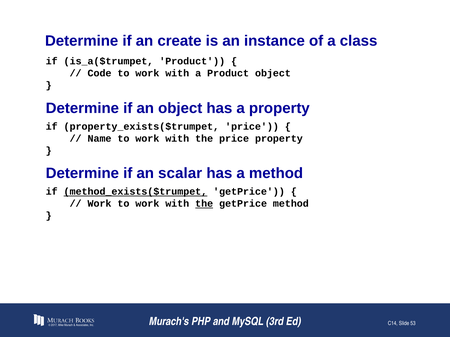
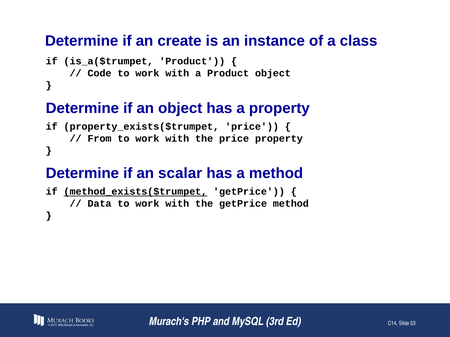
Name: Name -> From (100, 139)
Work: Work -> Data (100, 204)
the underline: present -> none (204, 204)
